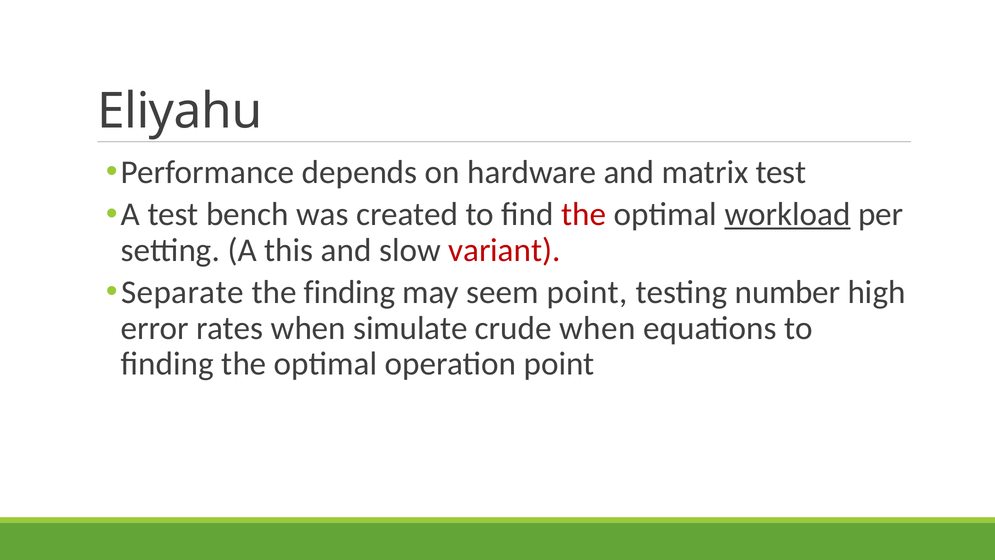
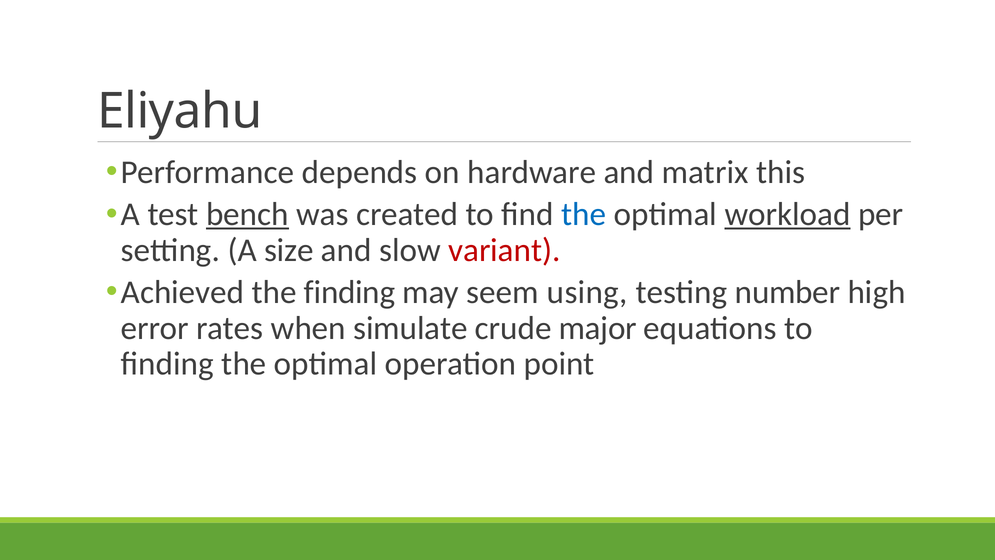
matrix test: test -> this (781, 172)
bench underline: none -> present (247, 214)
the colour: red -> blue (584, 214)
this: this -> size (289, 250)
Separate: Separate -> Achieved (183, 292)
seem point: point -> using (587, 292)
crude when: when -> major (598, 328)
